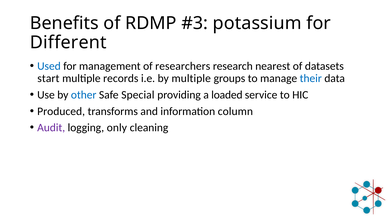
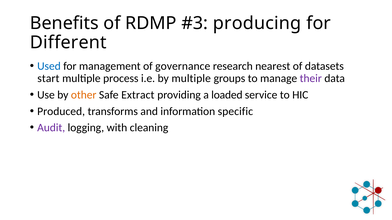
potassium: potassium -> producing (257, 23)
researchers: researchers -> governance (183, 66)
records: records -> process (121, 79)
their colour: blue -> purple (311, 79)
other colour: blue -> orange (84, 95)
Special: Special -> Extract (138, 95)
column: column -> specific (235, 111)
only: only -> with (117, 128)
